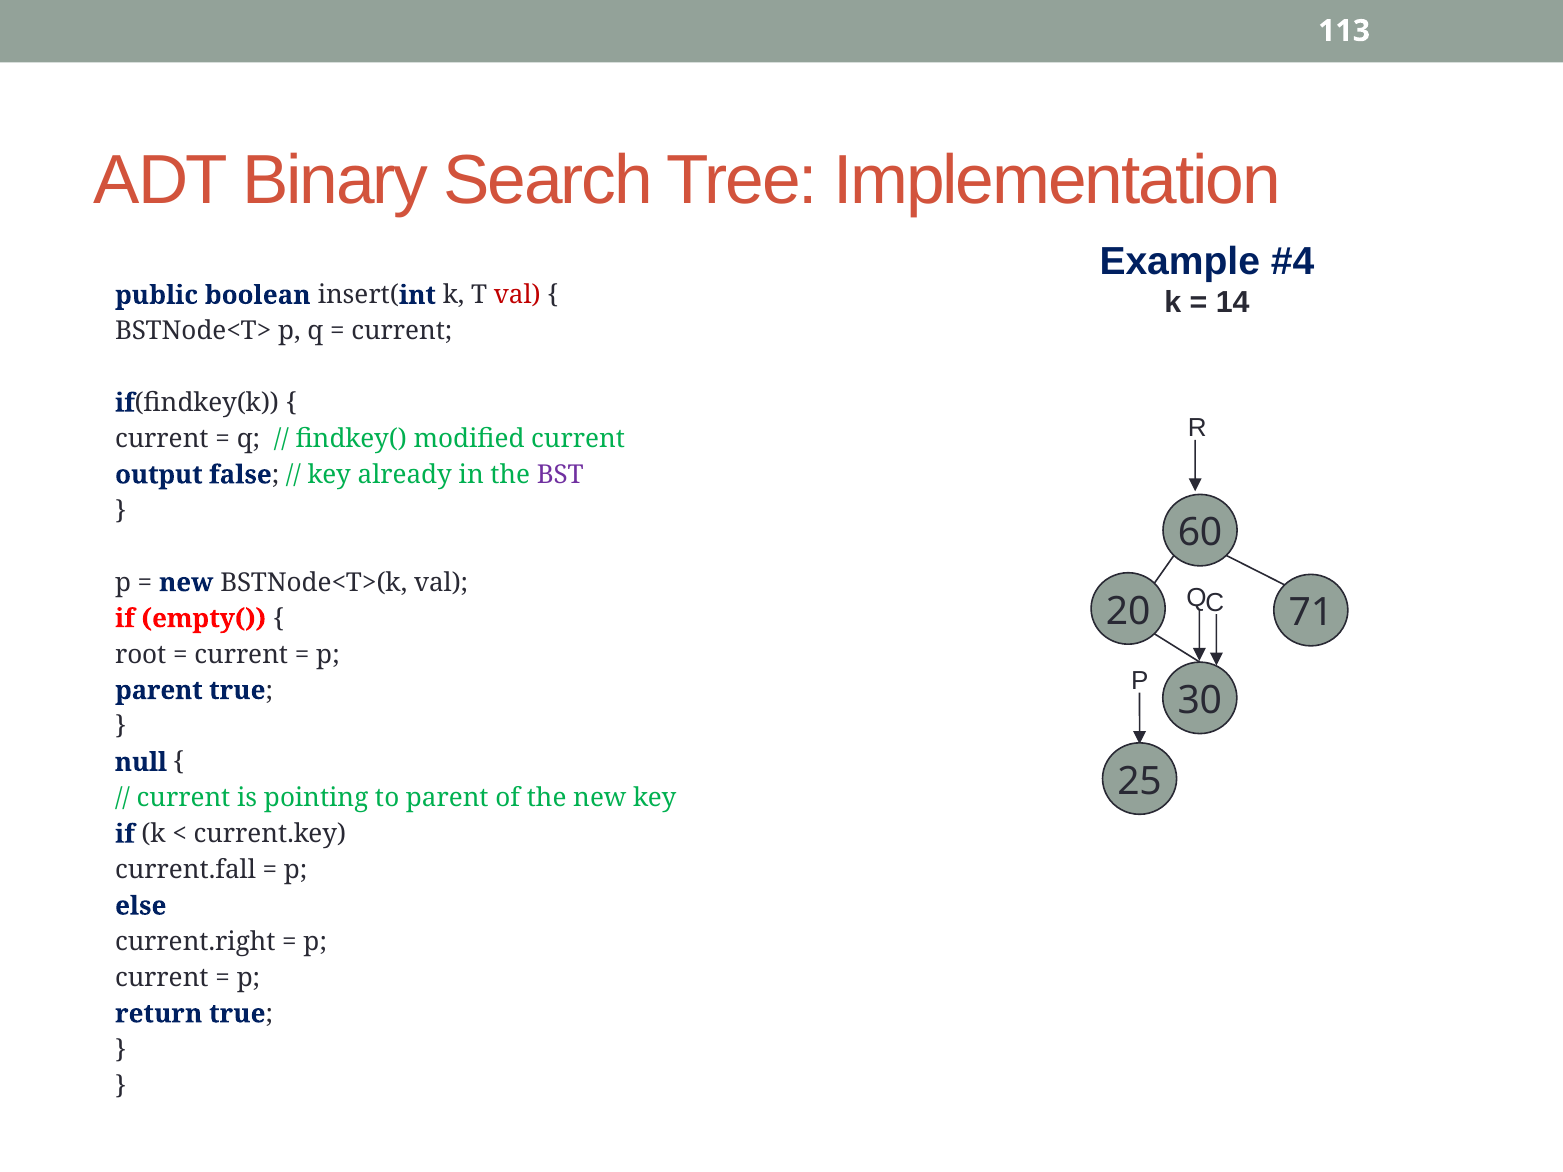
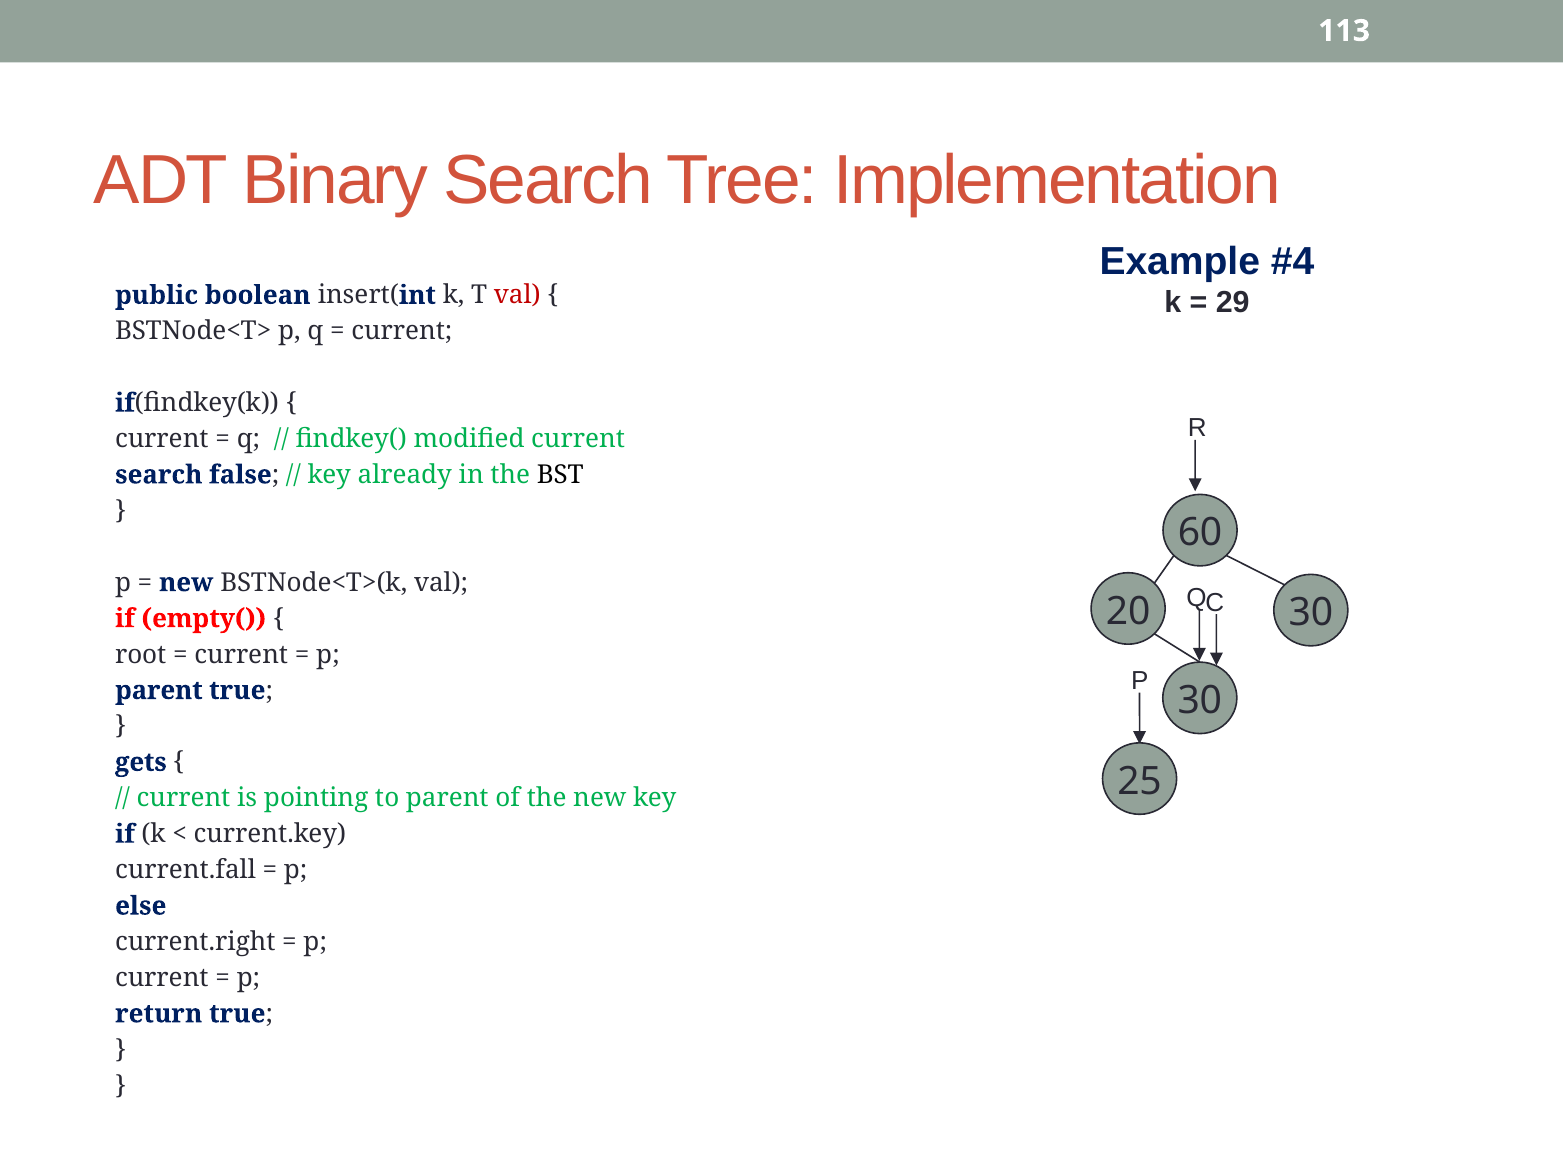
14: 14 -> 29 (1233, 303)
output: output -> search (159, 475)
BST colour: purple -> black (560, 475)
20 71: 71 -> 30 (1311, 613)
null: null -> gets (141, 762)
